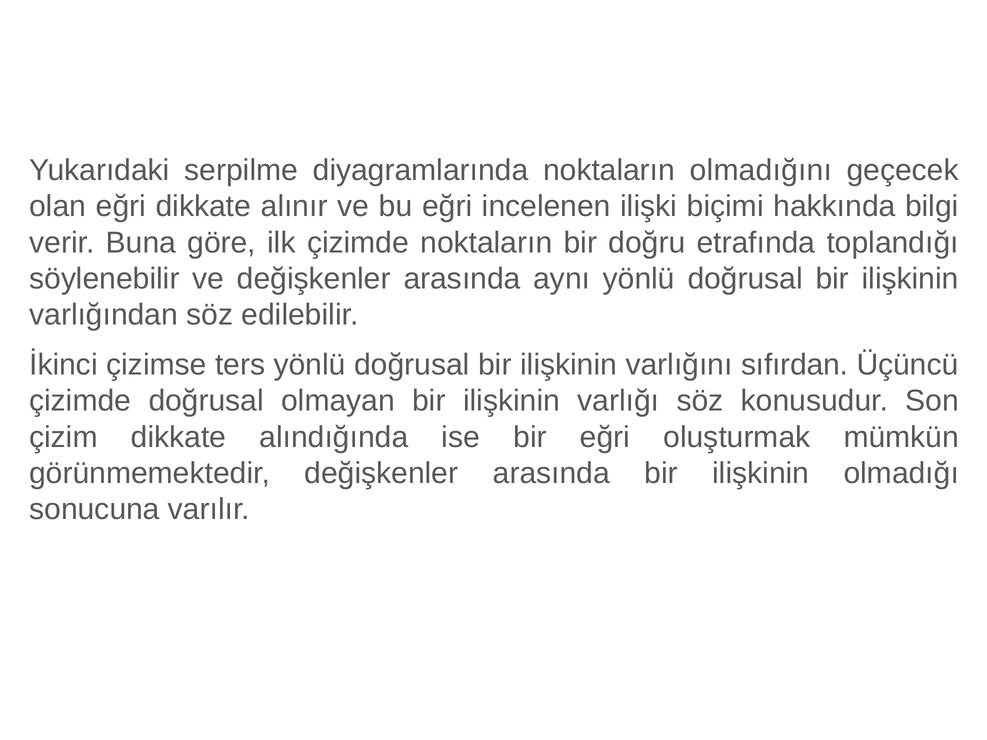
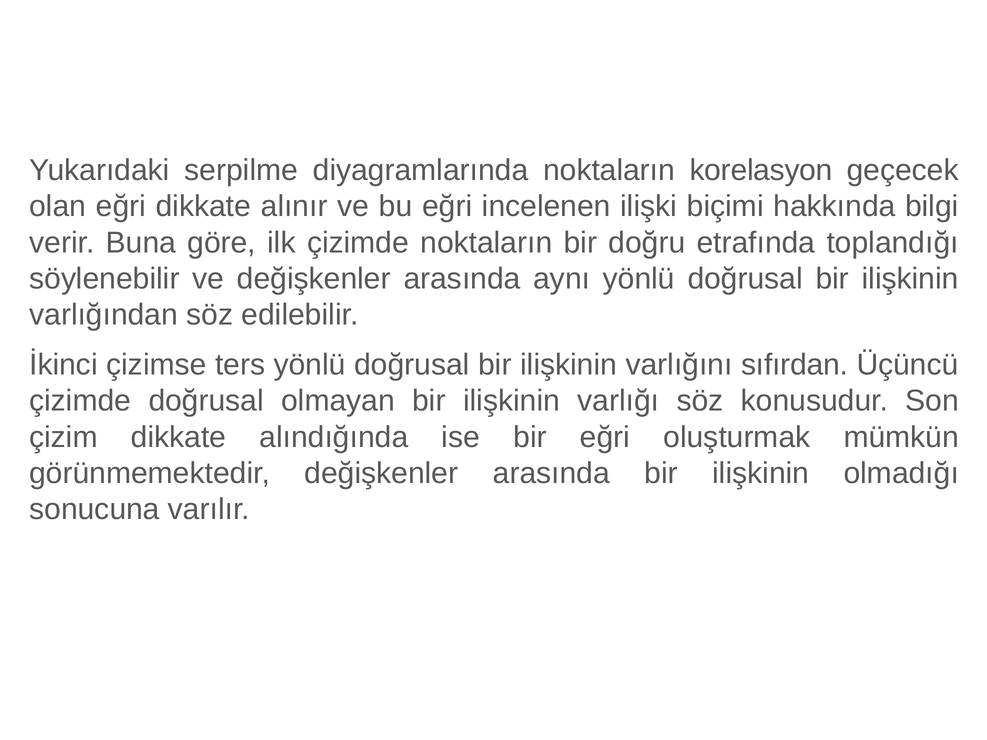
olmadığını: olmadığını -> korelasyon (761, 170)
